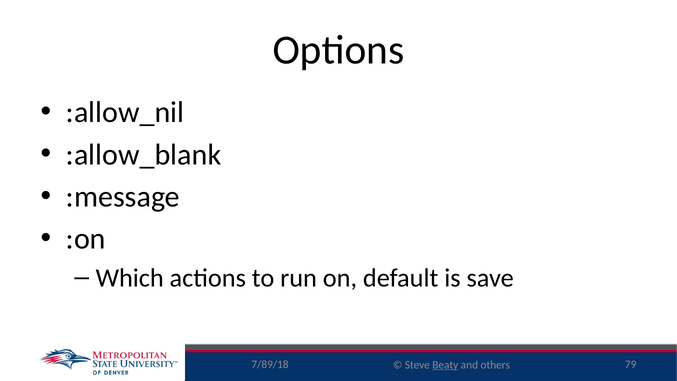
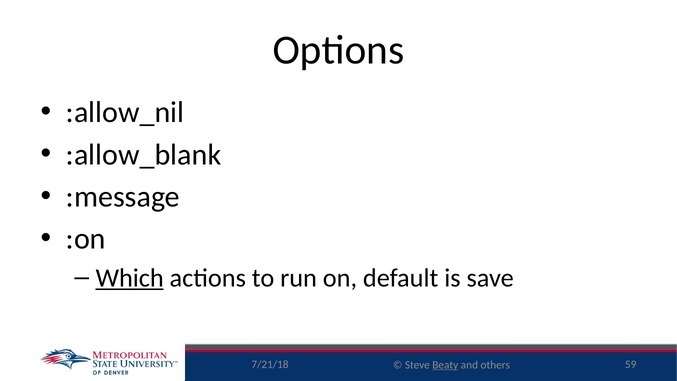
Which underline: none -> present (130, 278)
7/89/18: 7/89/18 -> 7/21/18 (270, 365)
79: 79 -> 59 (631, 364)
